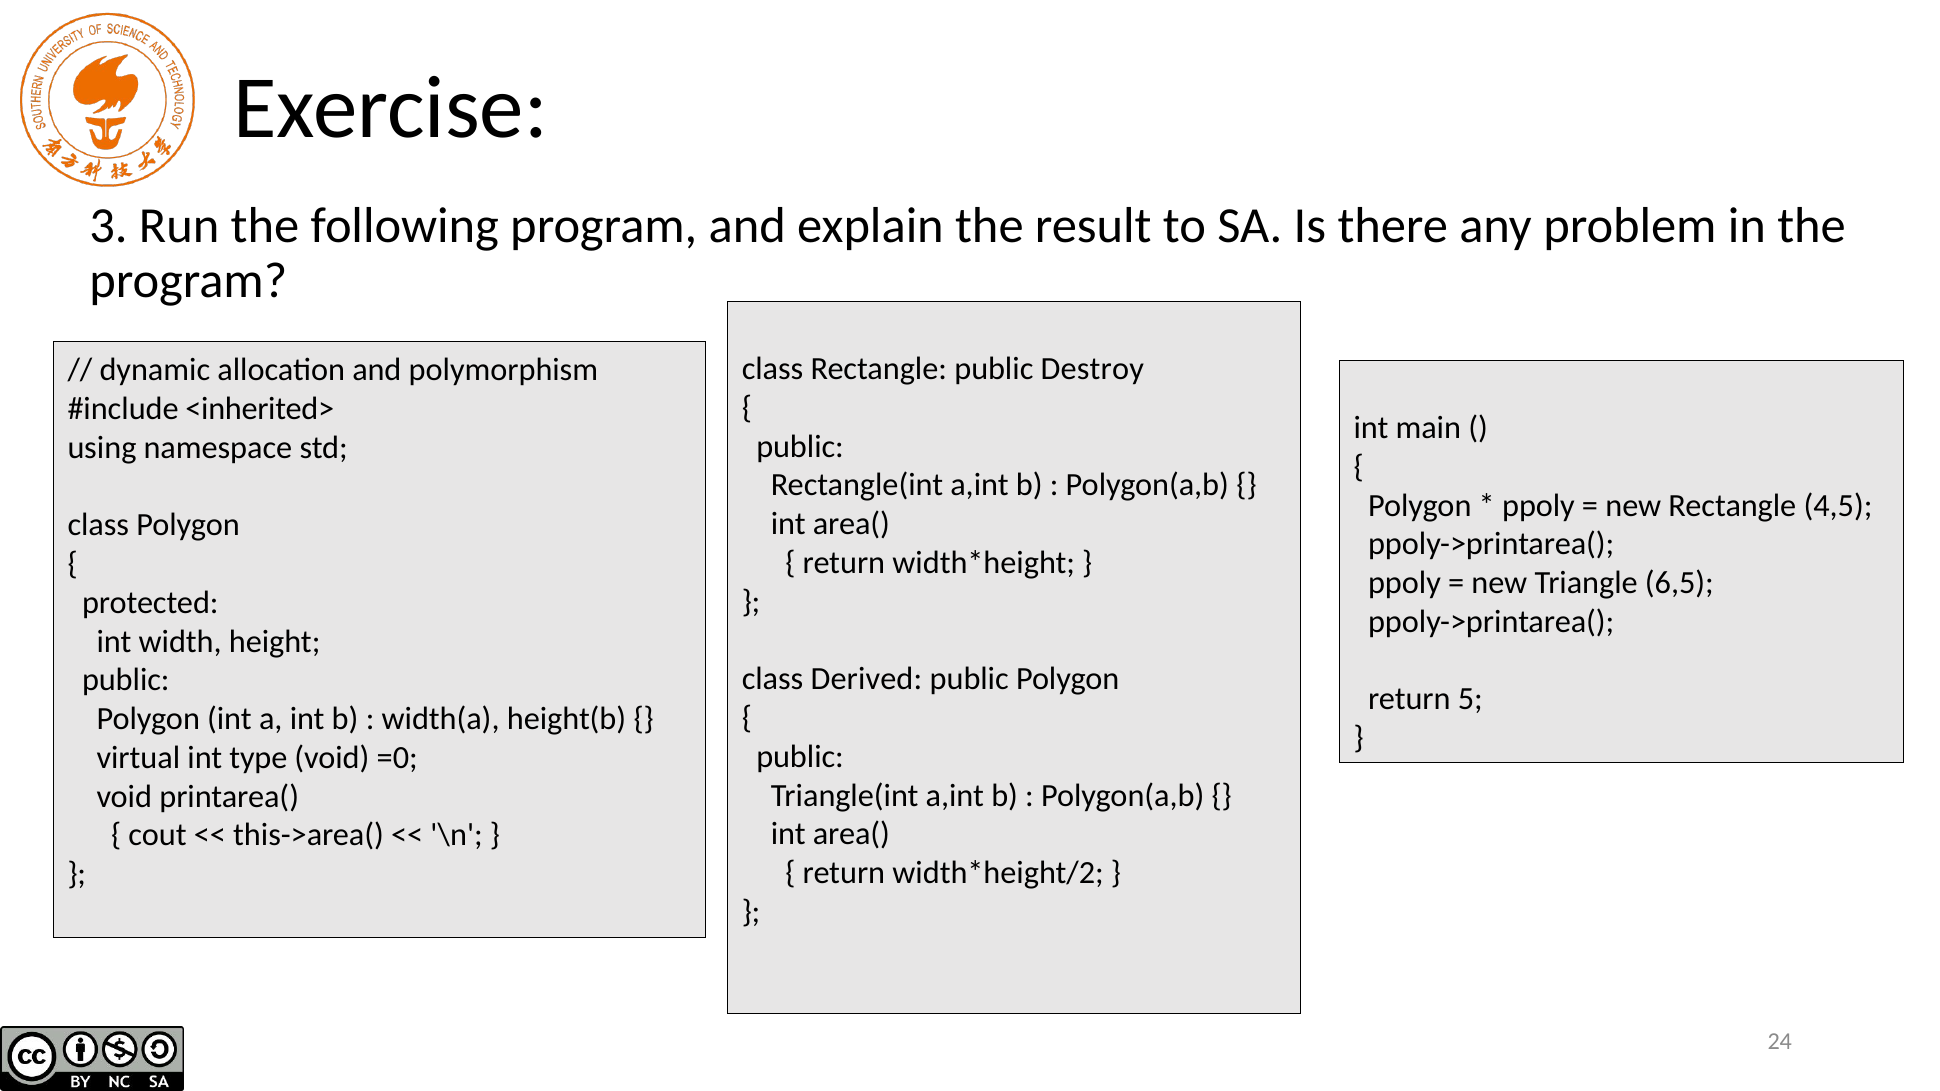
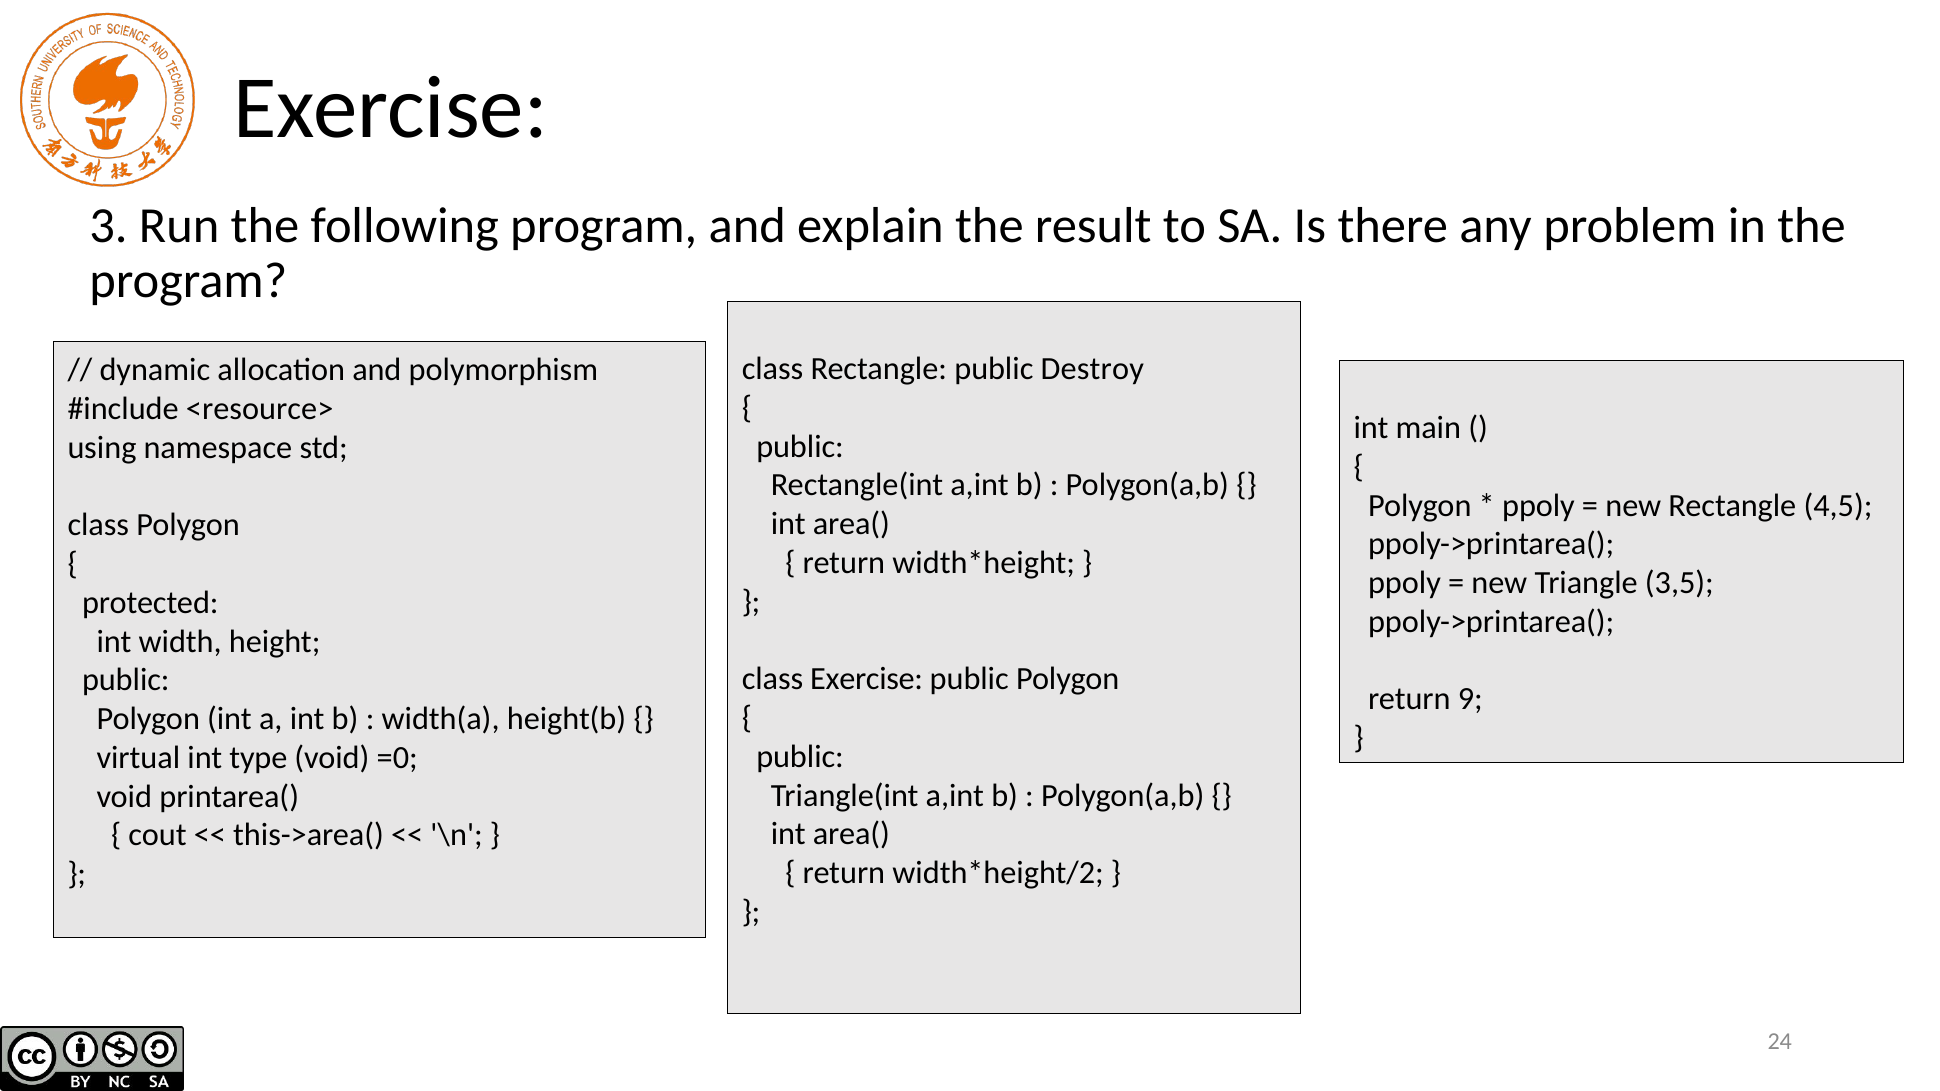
<inherited>: <inherited> -> <resource> (260, 409)
6,5: 6,5 -> 3,5 (1679, 583)
class Derived: Derived -> Exercise (867, 679)
5: 5 -> 9 (1470, 699)
